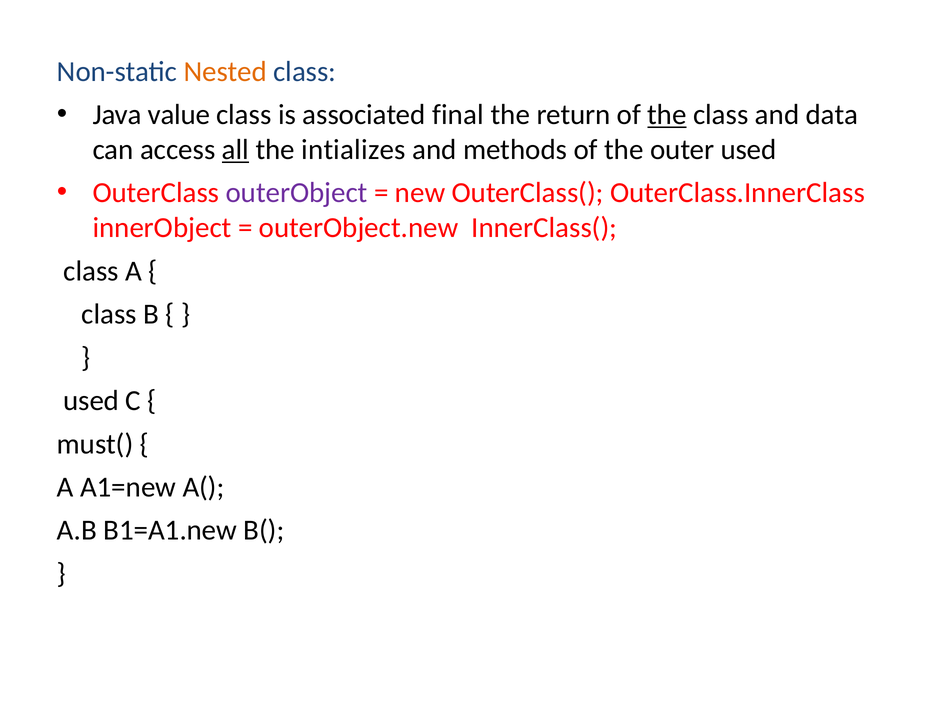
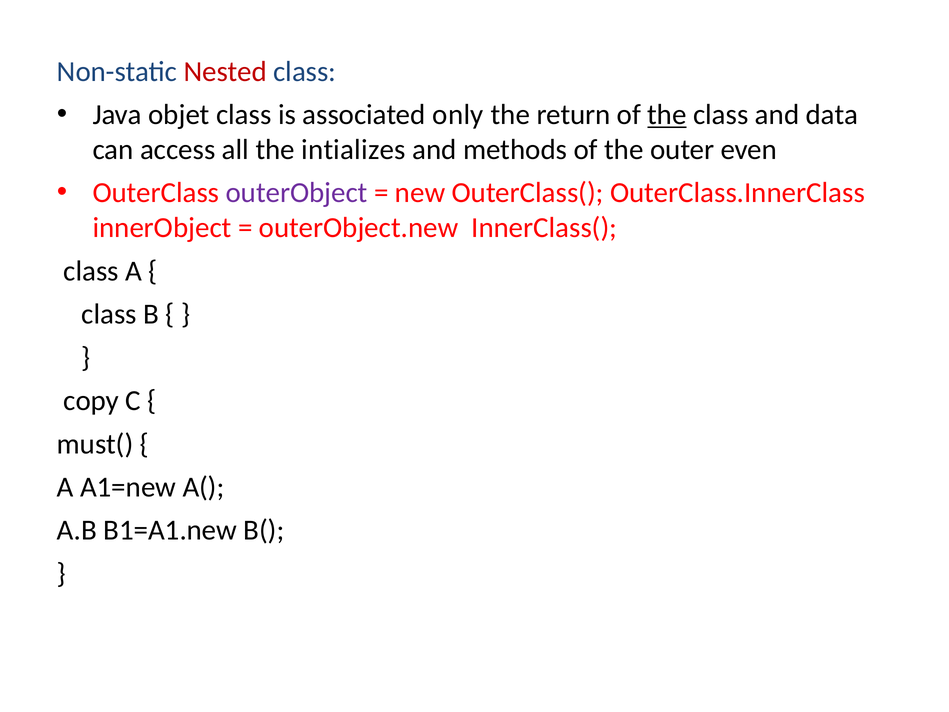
Nested colour: orange -> red (225, 72)
value: value -> objet (179, 115)
final: final -> only (458, 115)
all underline: present -> none (235, 150)
outer used: used -> even (749, 150)
used: used -> copy (91, 401)
